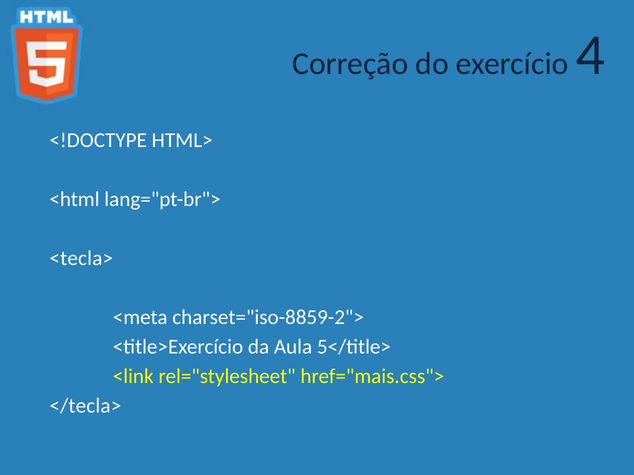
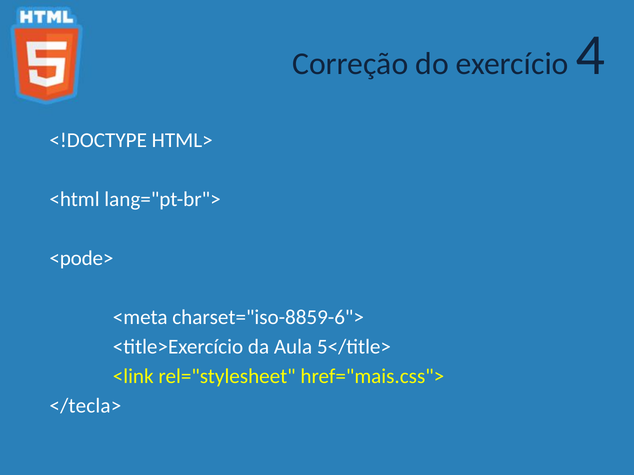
<tecla>: <tecla> -> <pode> (81, 259)
charset="iso-8859-2">: charset="iso-8859-2"> -> charset="iso-8859-6"> (268, 318)
